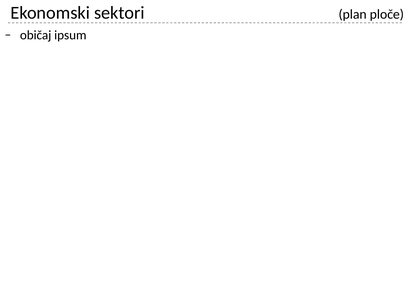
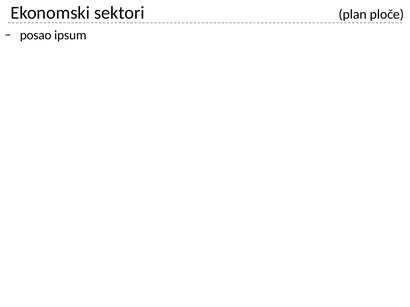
običaj: običaj -> posao (36, 35)
